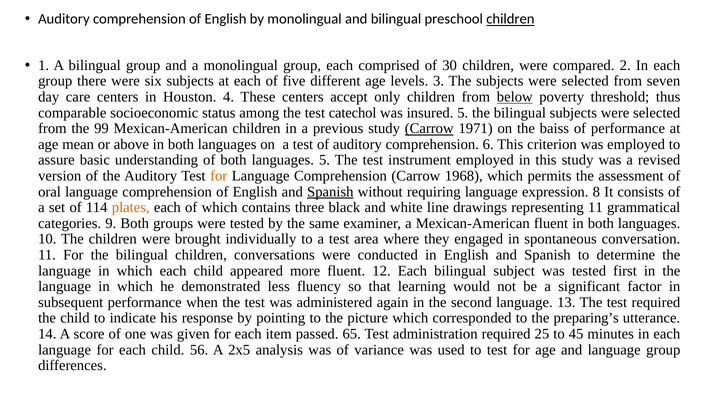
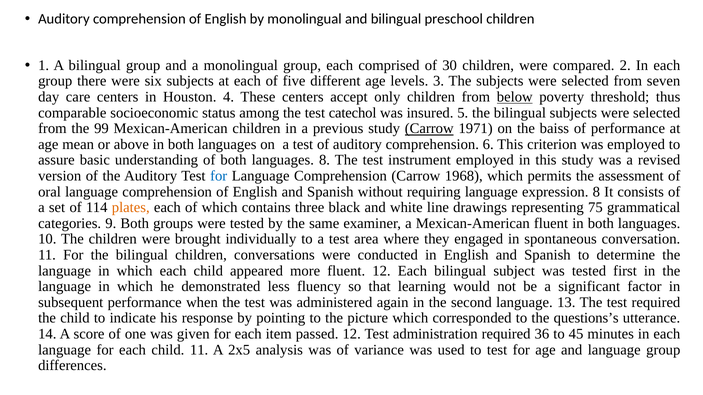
children underline: present -> none (510, 19)
languages 5: 5 -> 8 (325, 160)
for colour: orange -> blue (219, 176)
Spanish underline: present -> none (330, 192)
representing 11: 11 -> 75 (595, 208)
preparing’s: preparing’s -> questions’s (586, 318)
passed 65: 65 -> 12 (352, 334)
25: 25 -> 36 (542, 334)
child 56: 56 -> 11 (199, 350)
